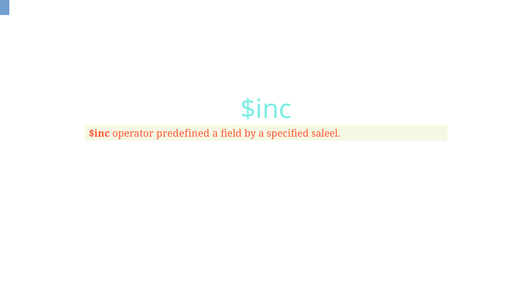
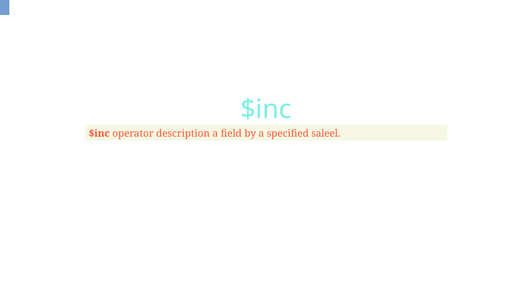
predefined: predefined -> description (183, 134)
